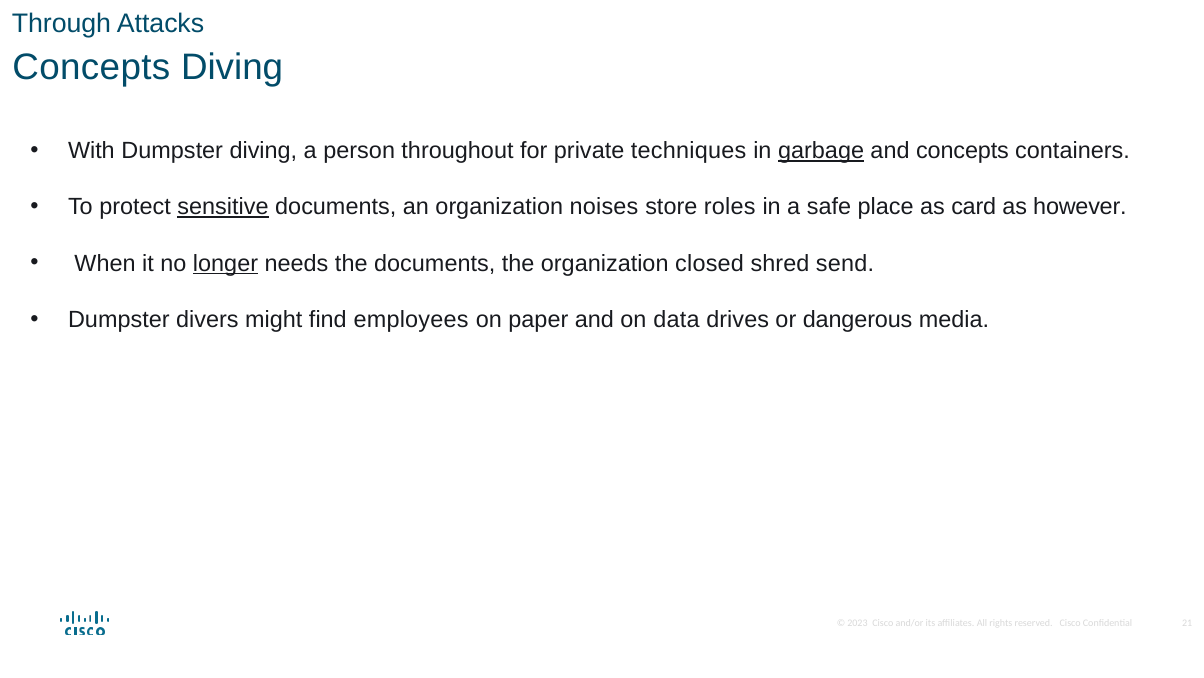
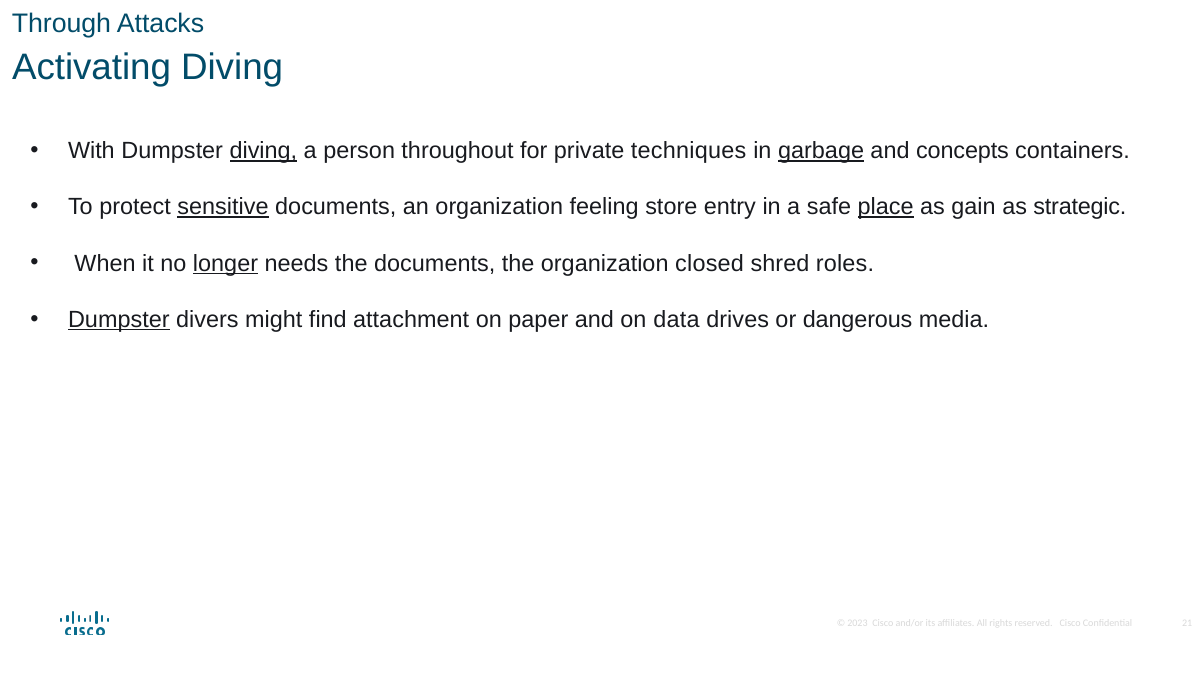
Concepts: Concepts -> Activating (92, 67)
diving underline: none -> present (263, 151)
noises: noises -> feeling (604, 207)
roles: roles -> entry (730, 207)
place underline: none -> present (886, 207)
card: card -> gain (974, 207)
however: however -> strategic (1080, 207)
send: send -> roles (845, 263)
Dumpster underline: none -> present (119, 319)
employees: employees -> attachment (411, 319)
